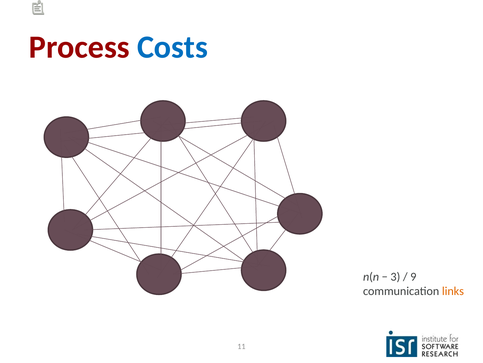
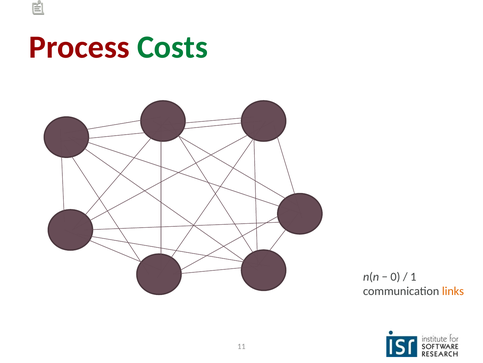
Costs colour: blue -> green (172, 47)
3: 3 -> 0 (395, 276)
9: 9 -> 1 (413, 276)
